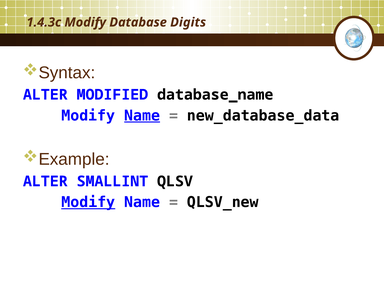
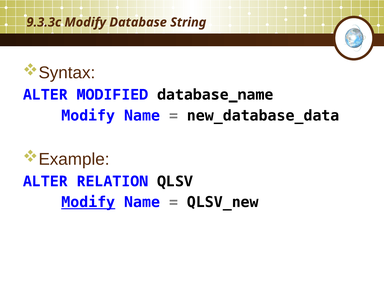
1.4.3c: 1.4.3c -> 9.3.3c (44, 22)
Digits: Digits -> String (188, 22)
Name underline: present -> none (142, 116)
SMALLINT: SMALLINT -> RELATION (112, 181)
